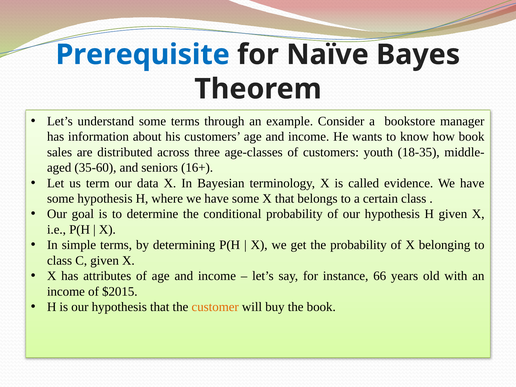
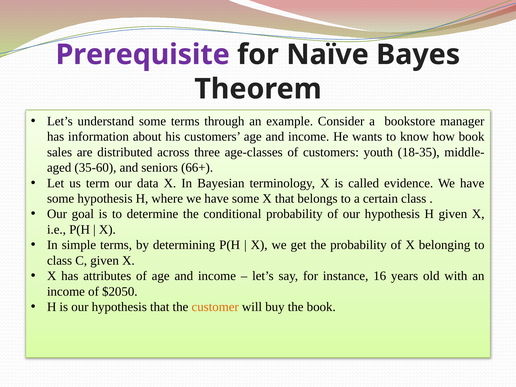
Prerequisite colour: blue -> purple (143, 55)
16+: 16+ -> 66+ (197, 168)
66: 66 -> 16 (380, 276)
$2015: $2015 -> $2050 (120, 291)
